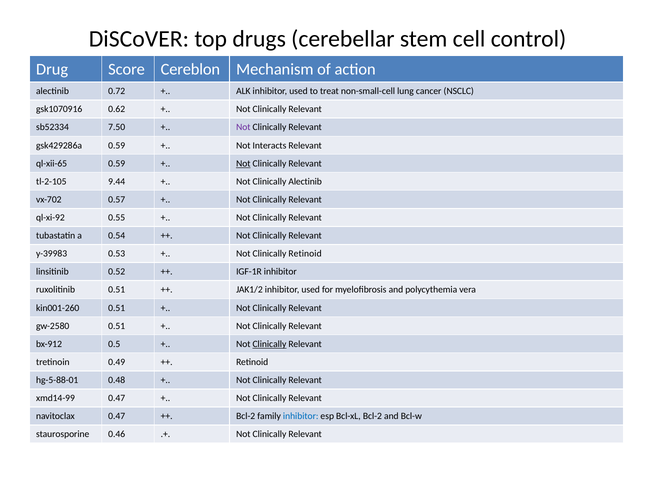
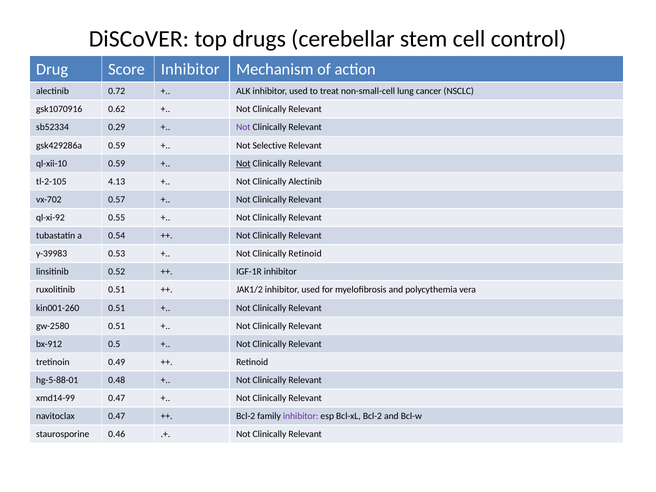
Score Cereblon: Cereblon -> Inhibitor (190, 69)
7.50: 7.50 -> 0.29 (117, 127)
Interacts: Interacts -> Selective (269, 145)
ql-xii-65: ql-xii-65 -> ql-xii-10 (52, 163)
9.44: 9.44 -> 4.13 (117, 181)
Clinically underline: present -> none (269, 344)
inhibitor colour: blue -> purple (301, 416)
